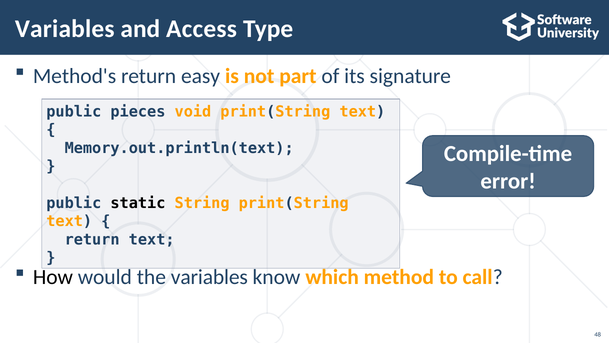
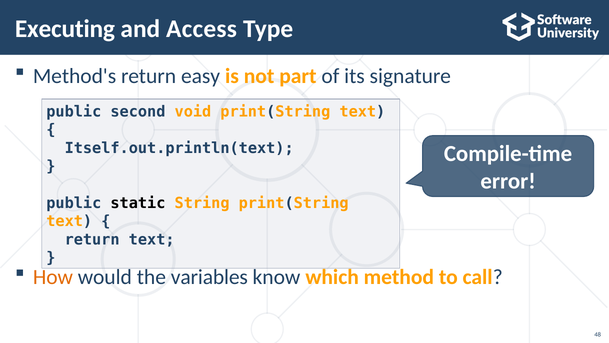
Variables: Variables -> Executing (65, 29)
pieces: pieces -> second (138, 111)
Memory.out.println(text: Memory.out.println(text -> Itself.out.println(text (179, 148)
How colour: black -> orange (53, 277)
